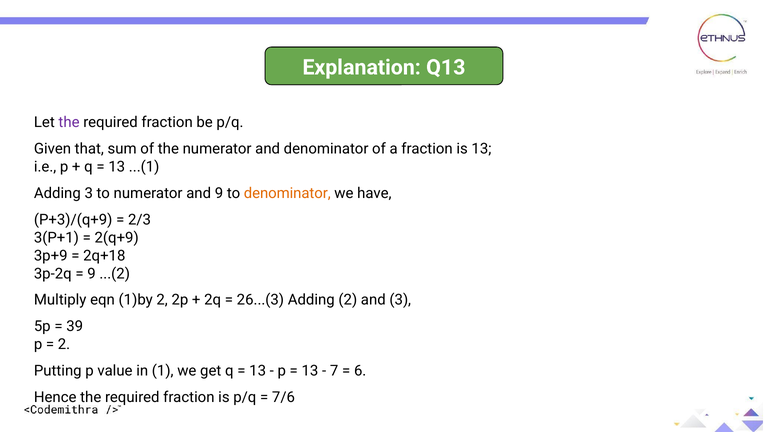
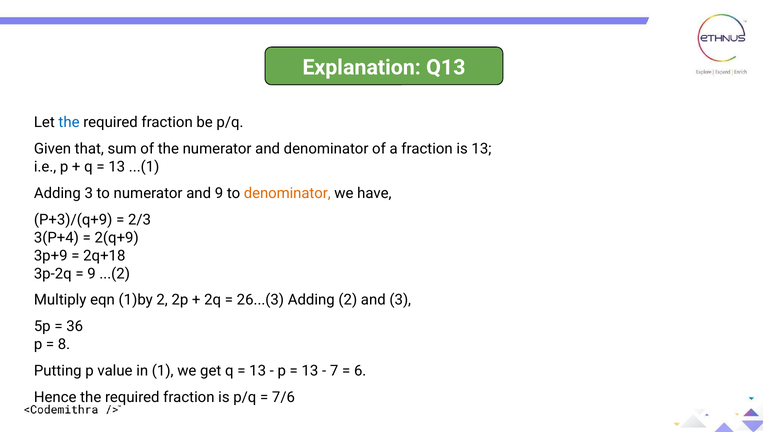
the colour: purple -> blue (69, 123)
3(P+1: 3(P+1 -> 3(P+4 (56, 238)
39: 39 -> 36 (75, 327)
2: 2 -> 8 (64, 344)
